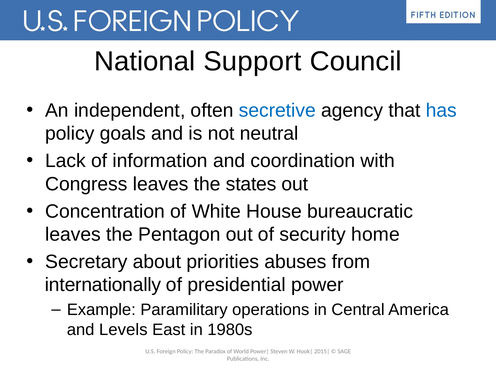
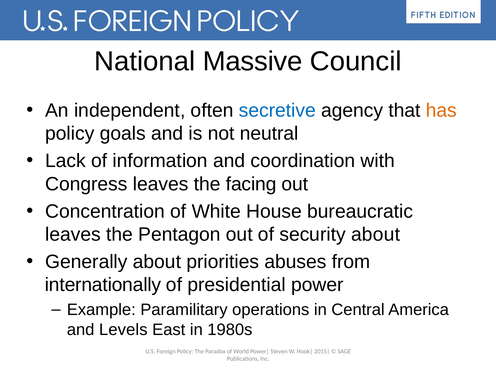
Support: Support -> Massive (253, 61)
has colour: blue -> orange (441, 110)
states: states -> facing (251, 184)
security home: home -> about (376, 234)
Secretary: Secretary -> Generally (86, 262)
